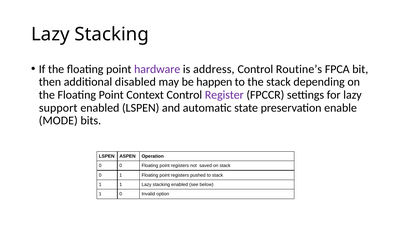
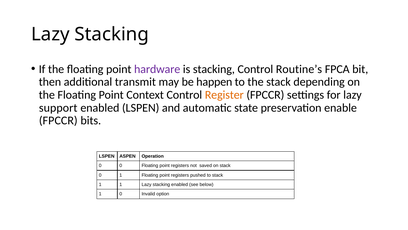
is address: address -> stacking (214, 69)
disabled: disabled -> transmit (135, 82)
Register colour: purple -> orange (224, 95)
MODE: MODE -> FPCCR (58, 120)
